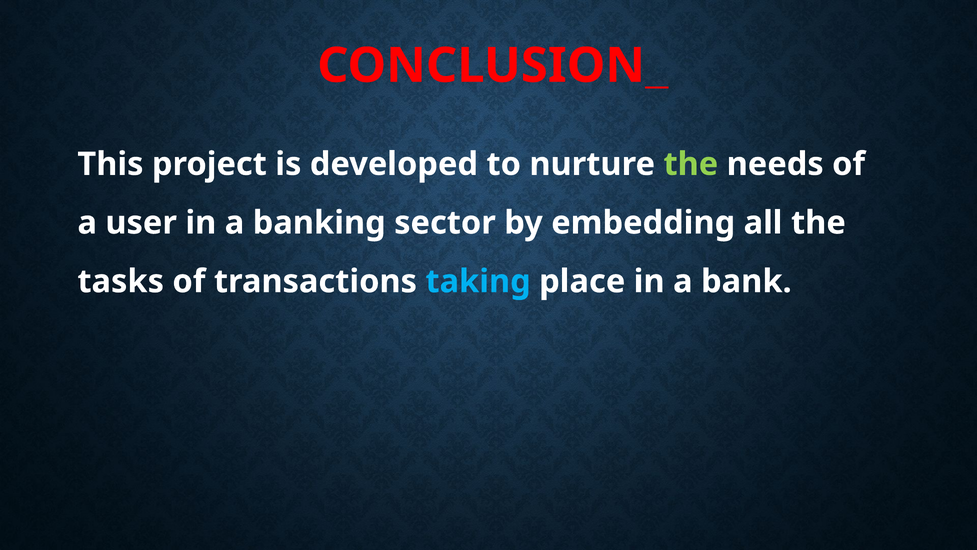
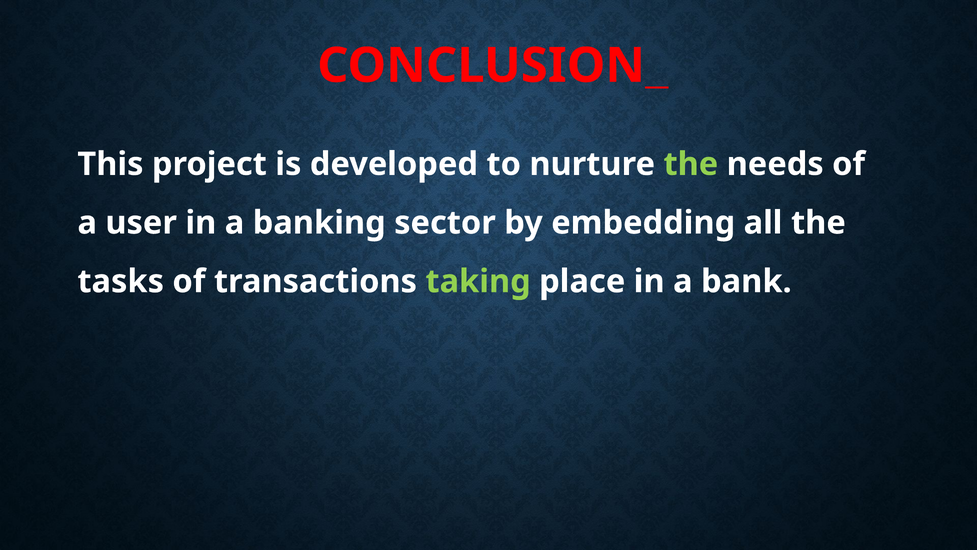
taking colour: light blue -> light green (478, 281)
